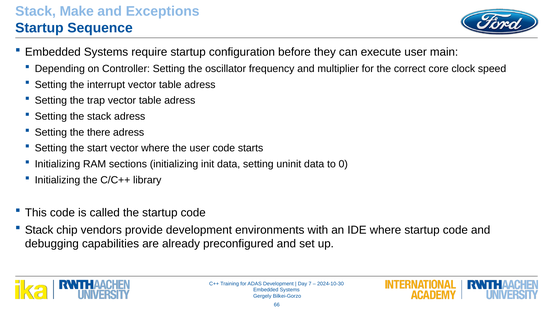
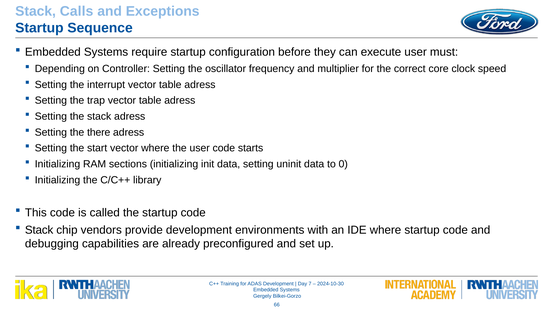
Make: Make -> Calls (77, 11)
main: main -> must (444, 52)
